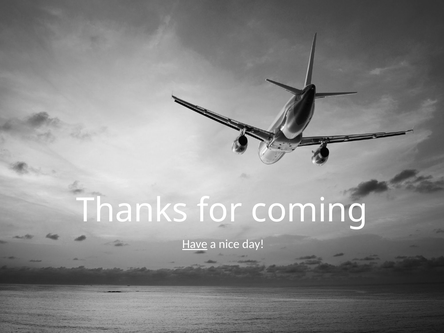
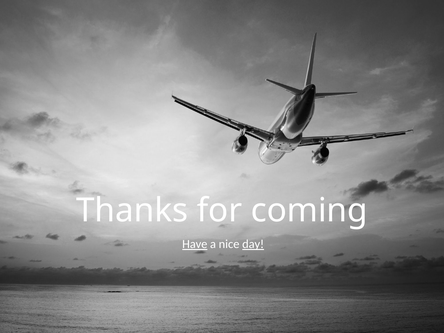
day underline: none -> present (253, 244)
